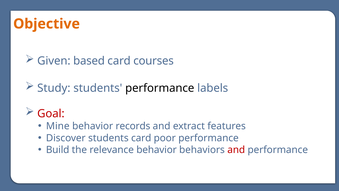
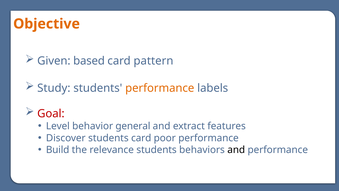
courses: courses -> pattern (153, 61)
performance colour: black -> orange (160, 88)
Mine: Mine -> Level (58, 126)
records: records -> general (133, 126)
relevance behavior: behavior -> students (157, 150)
and colour: red -> black (236, 150)
